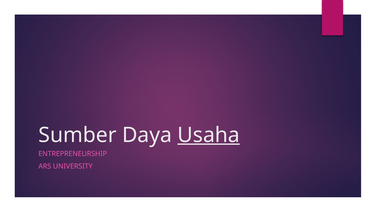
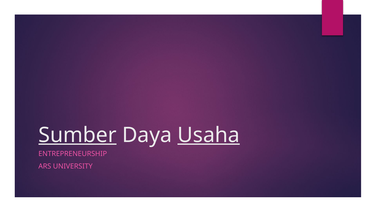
Sumber underline: none -> present (77, 135)
